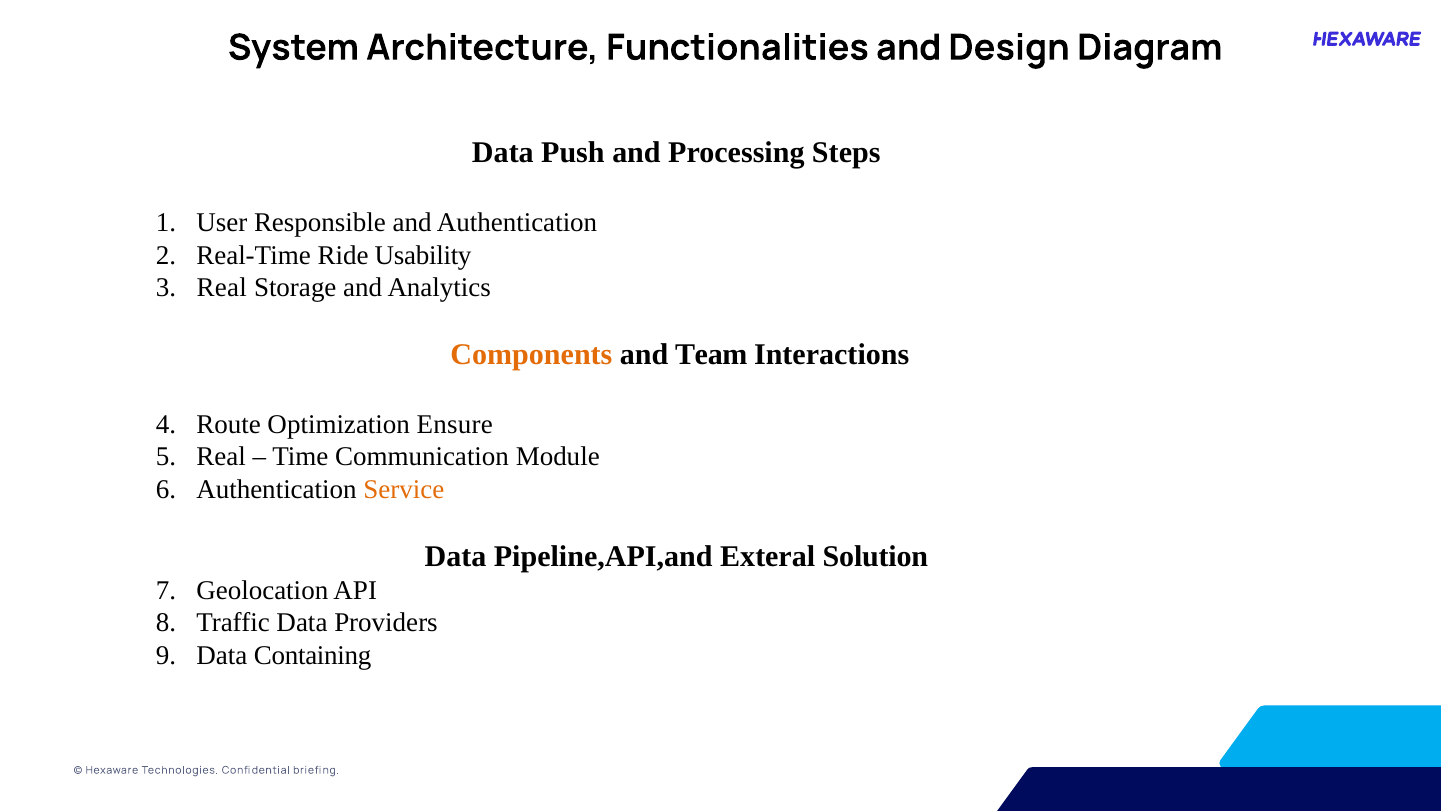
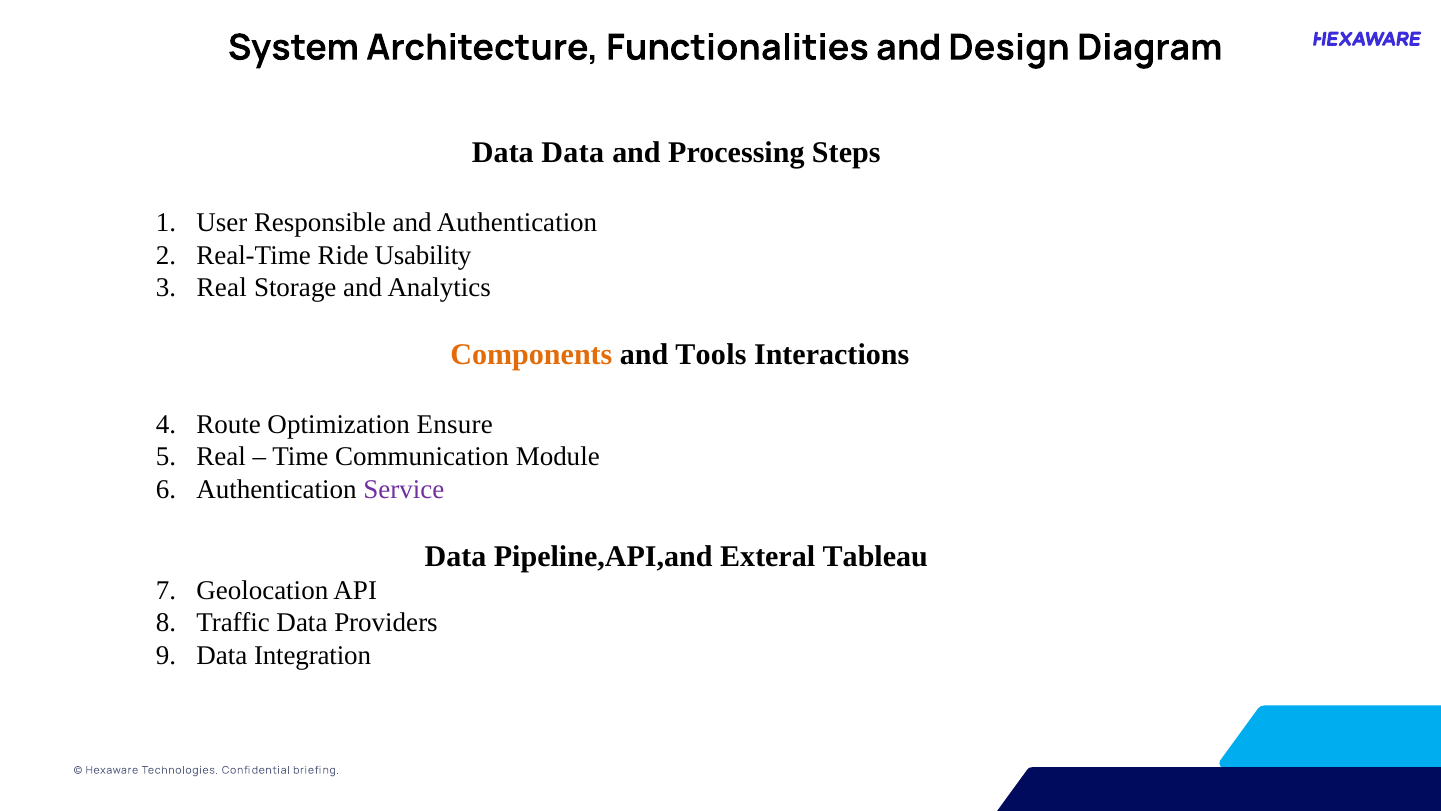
Data Push: Push -> Data (573, 153)
Team: Team -> Tools (711, 354)
Service colour: orange -> purple (404, 489)
Solution: Solution -> Tableau (875, 556)
Containing: Containing -> Integration (313, 655)
